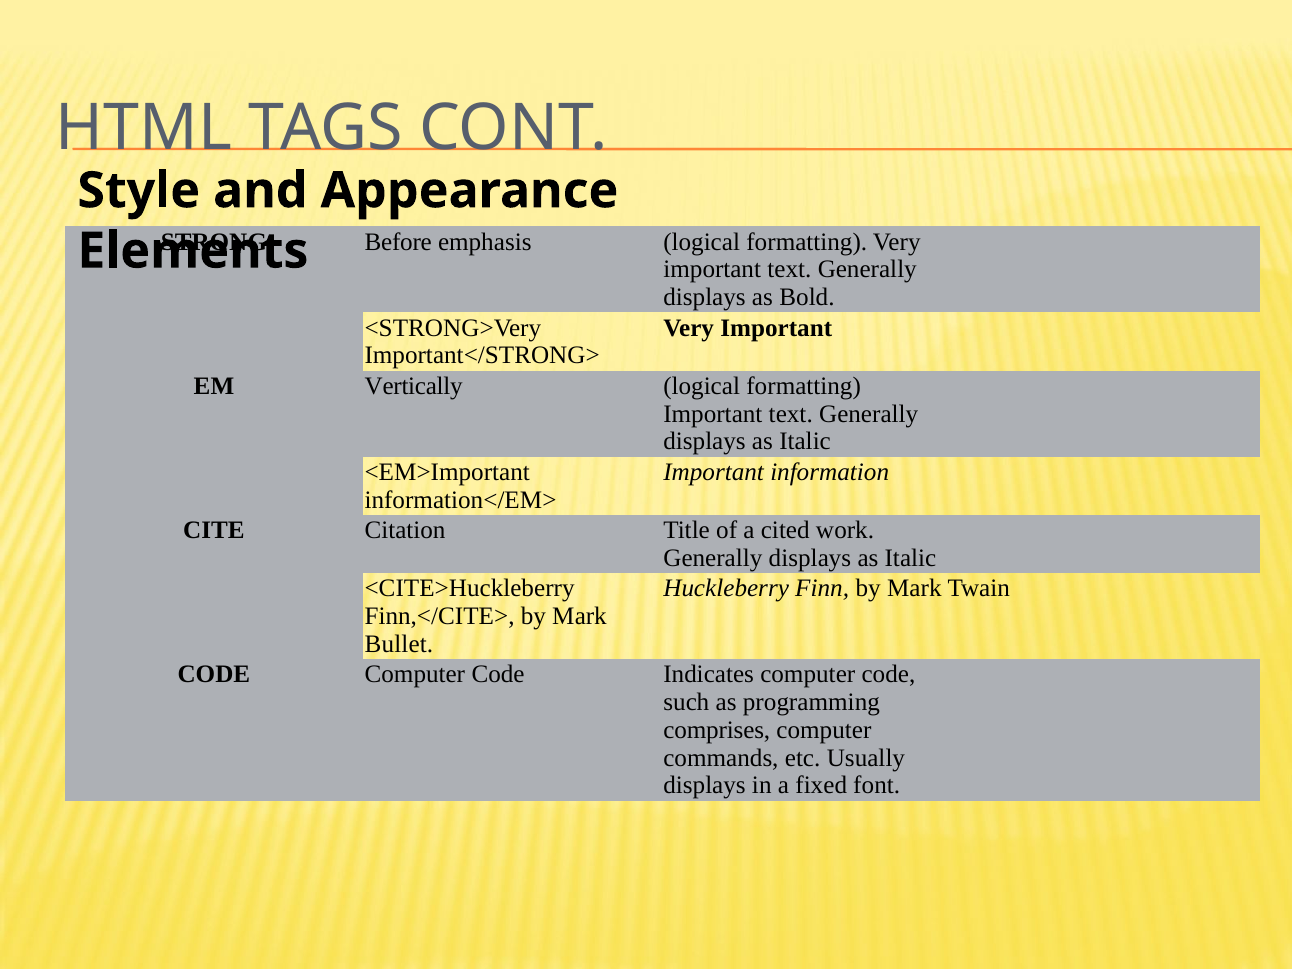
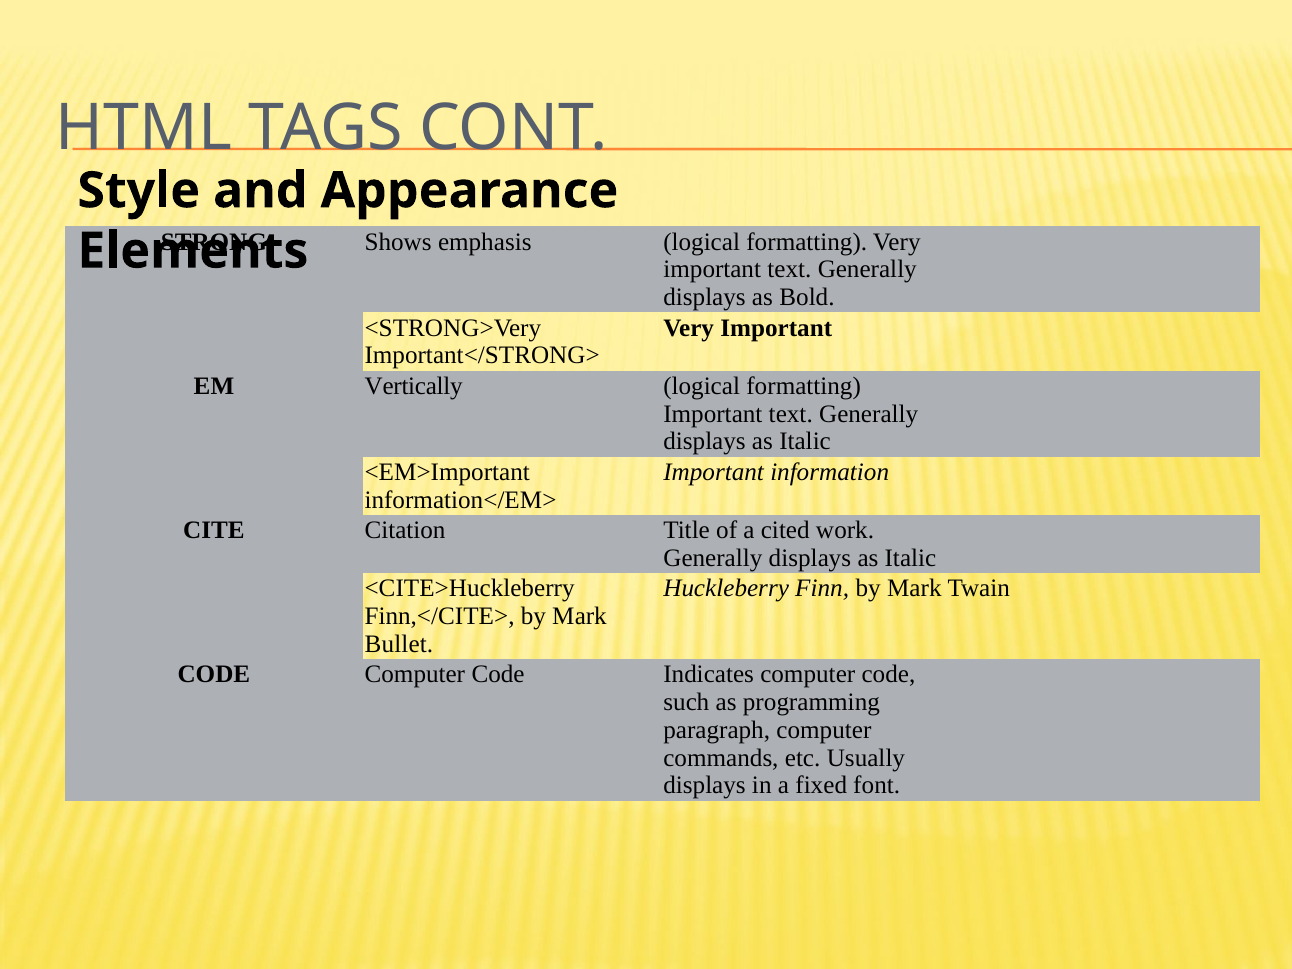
Before: Before -> Shows (398, 242)
comprises: comprises -> paragraph (717, 730)
